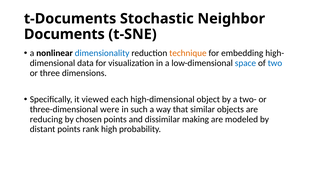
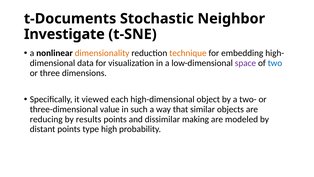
Documents: Documents -> Investigate (64, 34)
dimensionality colour: blue -> orange (102, 53)
space colour: blue -> purple (245, 63)
were: were -> value (110, 109)
chosen: chosen -> results (89, 119)
rank: rank -> type (91, 129)
